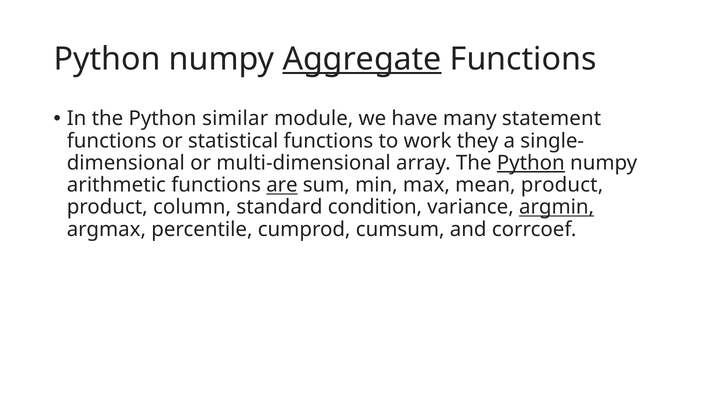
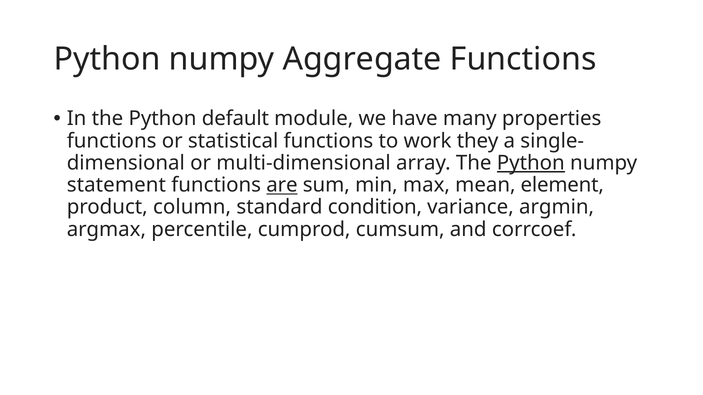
Aggregate underline: present -> none (362, 59)
similar: similar -> default (235, 119)
statement: statement -> properties (552, 119)
arithmetic: arithmetic -> statement (116, 185)
mean product: product -> element (562, 185)
argmin underline: present -> none (557, 207)
